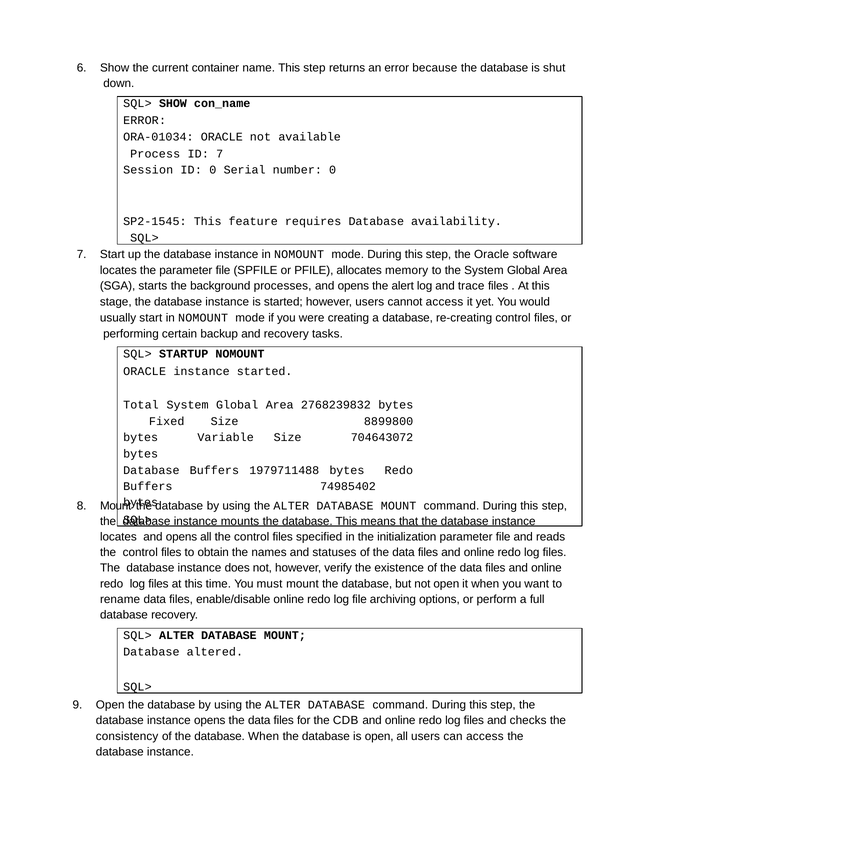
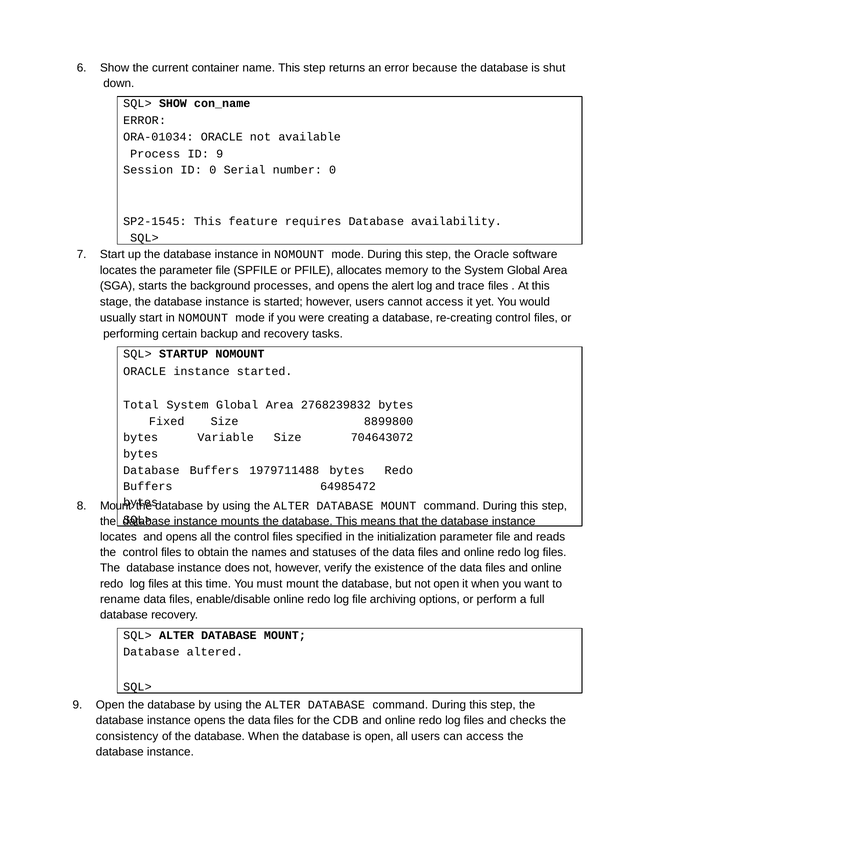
ID 7: 7 -> 9 (220, 154)
74985402: 74985402 -> 64985472 (348, 486)
